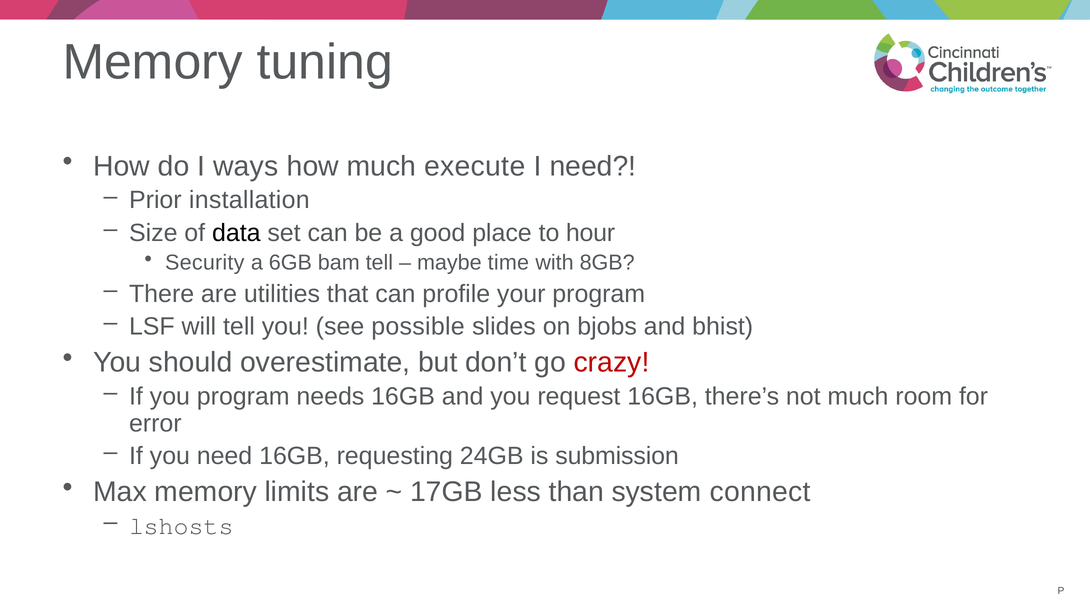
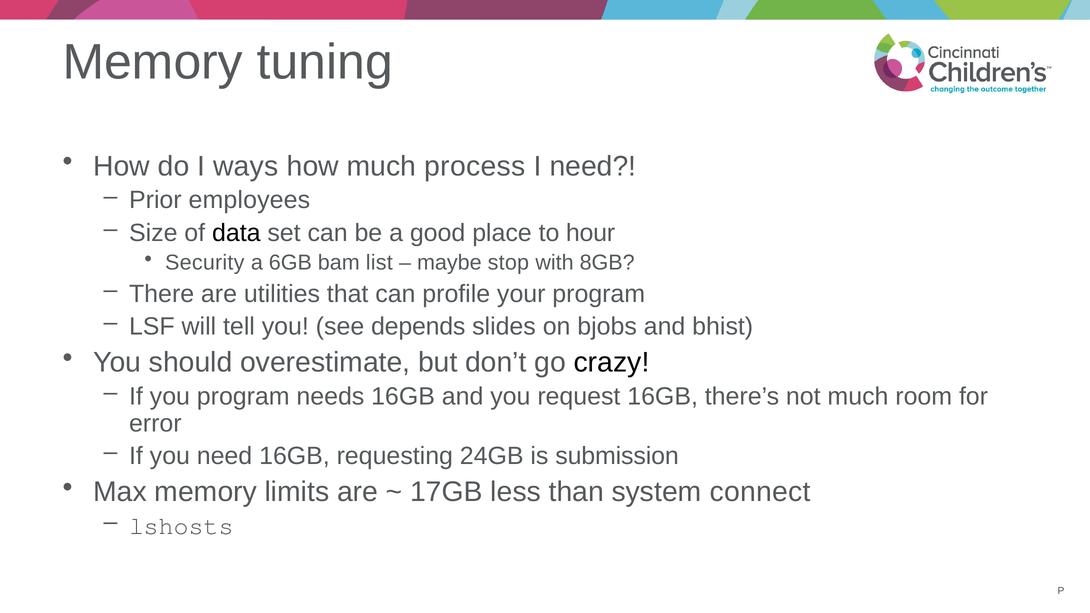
execute: execute -> process (475, 166)
installation: installation -> employees (249, 200)
bam tell: tell -> list (379, 263)
time: time -> stop (508, 263)
possible: possible -> depends (418, 327)
crazy colour: red -> black (612, 362)
